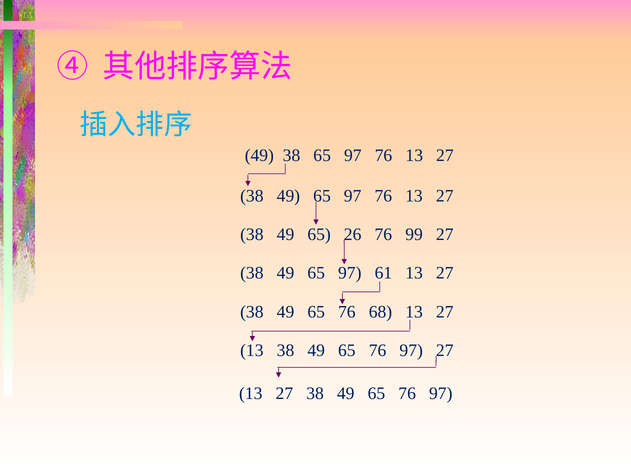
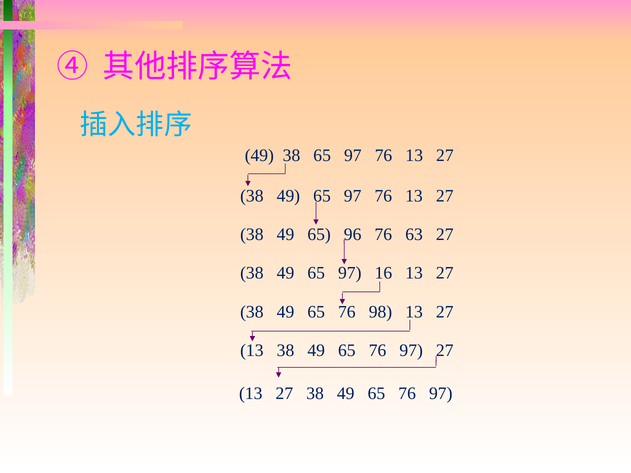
26: 26 -> 96 (353, 235)
99: 99 -> 63 (414, 235)
61: 61 -> 16 (383, 273)
68: 68 -> 98 (380, 312)
